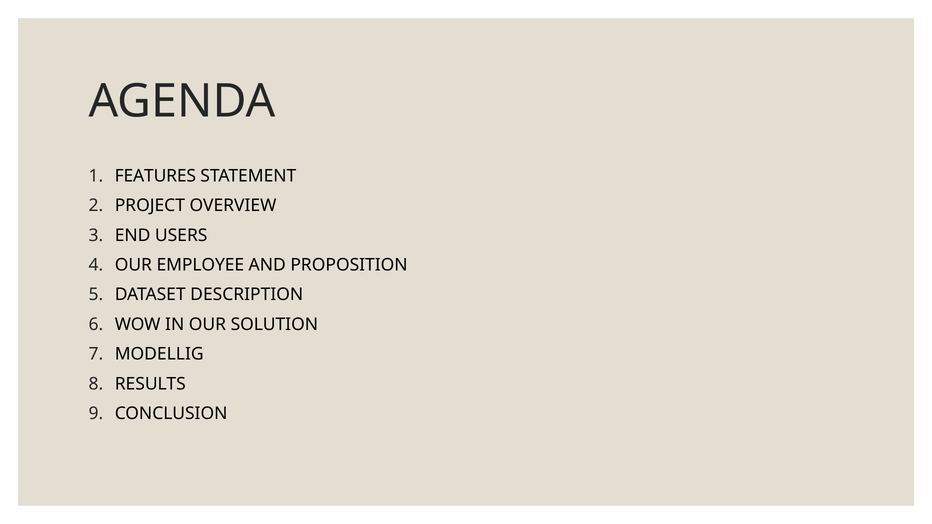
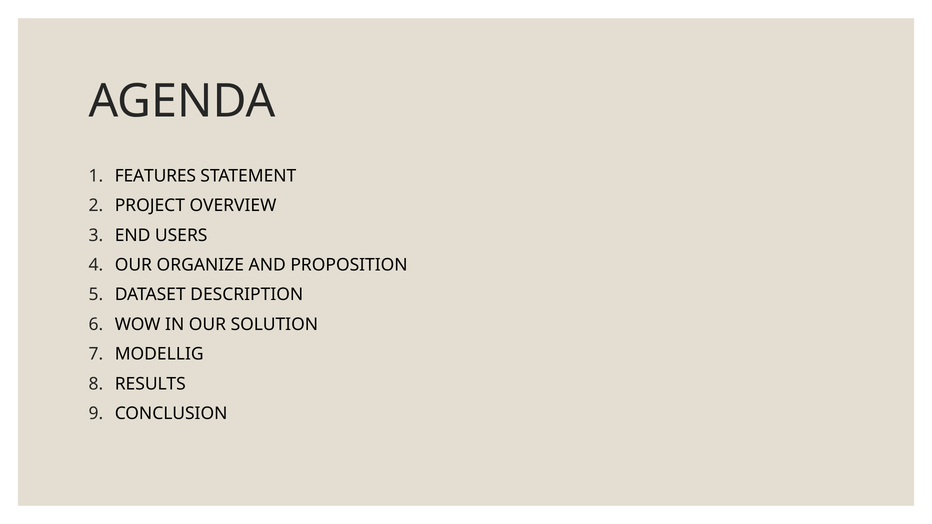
EMPLOYEE: EMPLOYEE -> ORGANIZE (200, 265)
